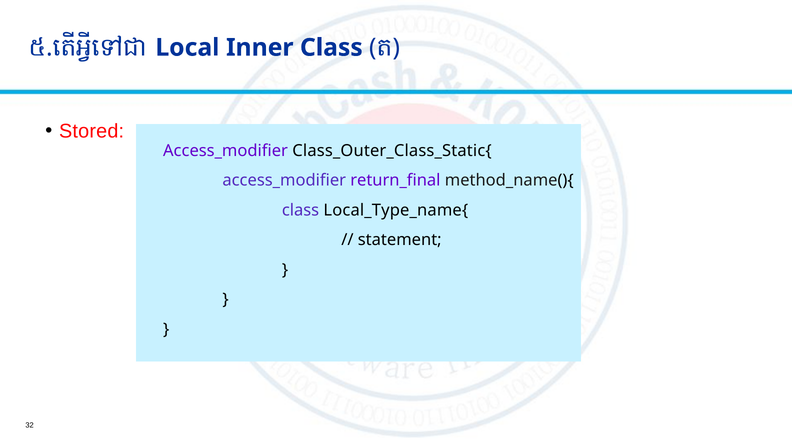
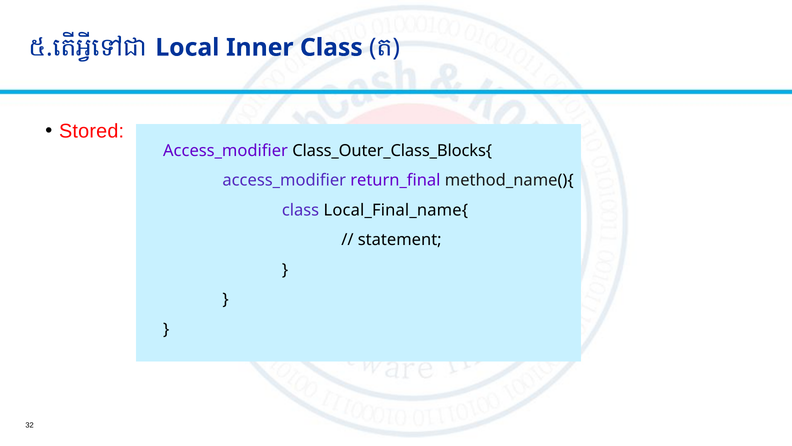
Class_Outer_Class_Static{: Class_Outer_Class_Static{ -> Class_Outer_Class_Blocks{ (392, 151)
Local_Type_name{: Local_Type_name{ -> Local_Final_name{ (396, 210)
